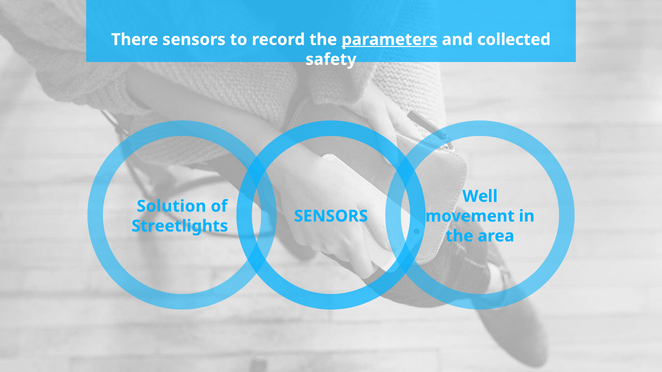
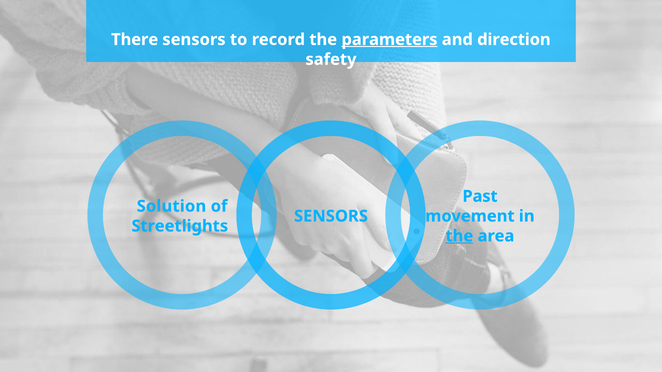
collected: collected -> direction (514, 40)
Well: Well -> Past (480, 197)
the underline: none -> present (459, 236)
